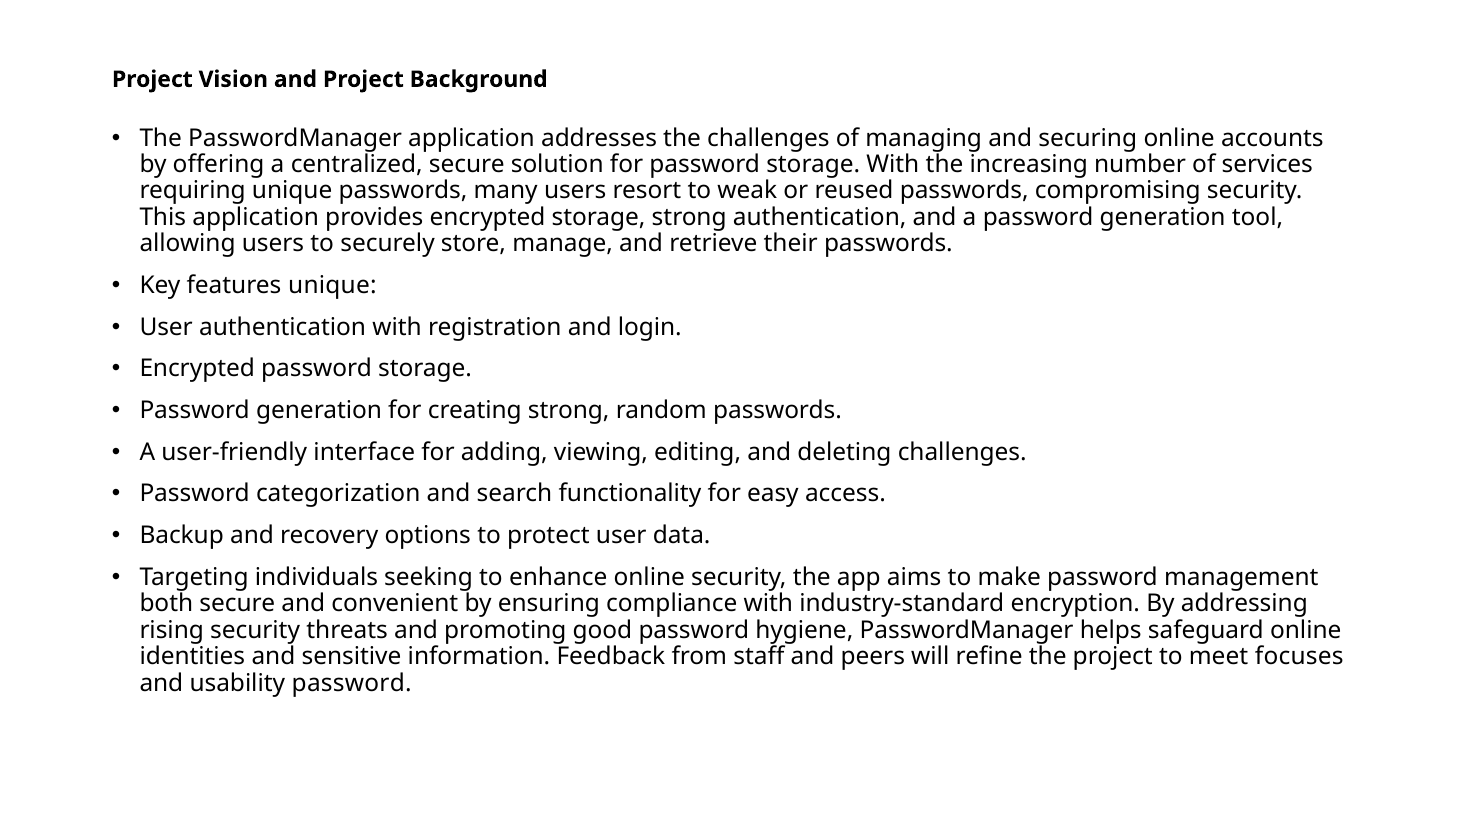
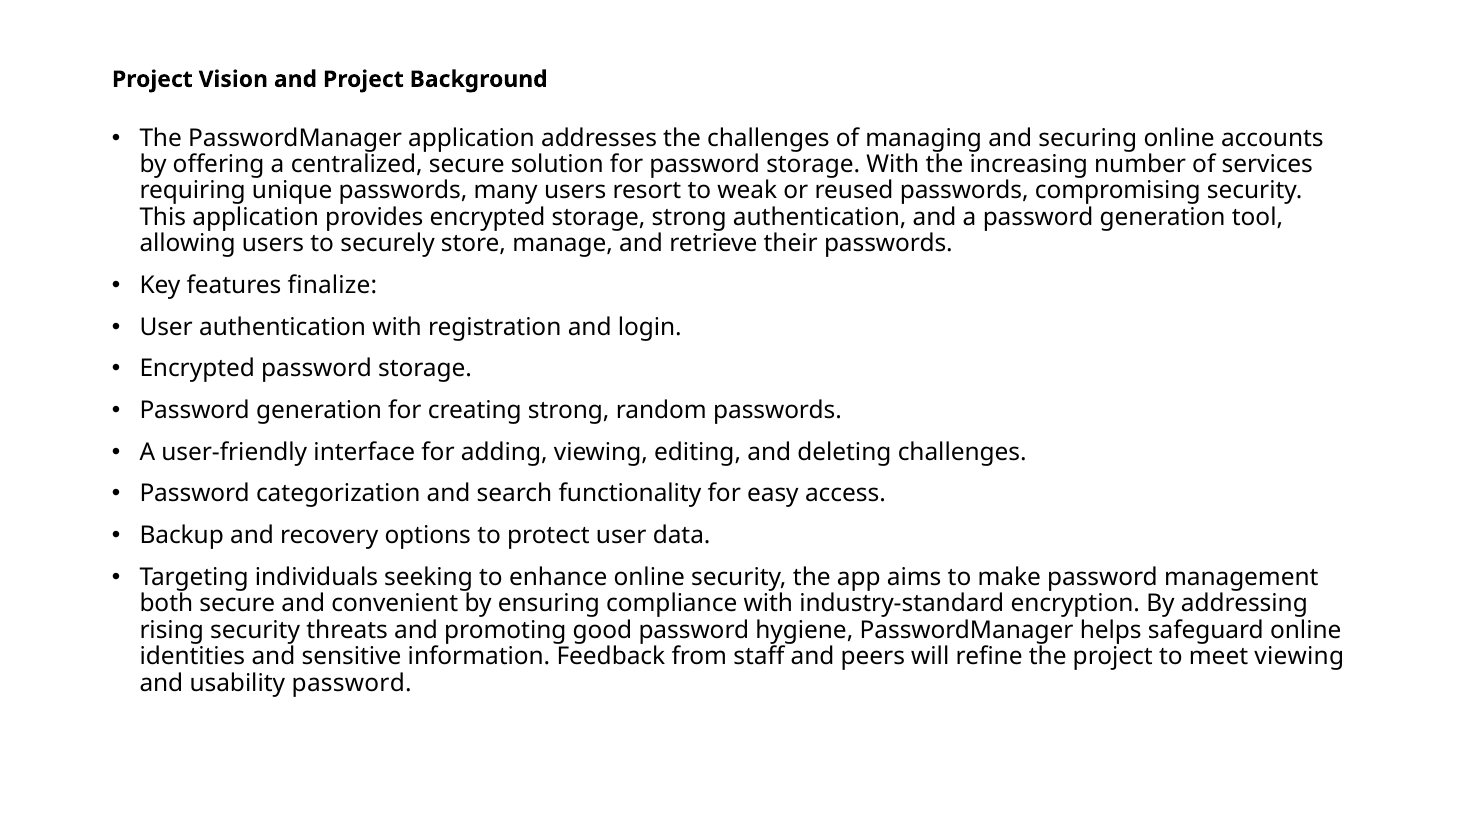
features unique: unique -> finalize (332, 285)
meet focuses: focuses -> viewing (1299, 657)
